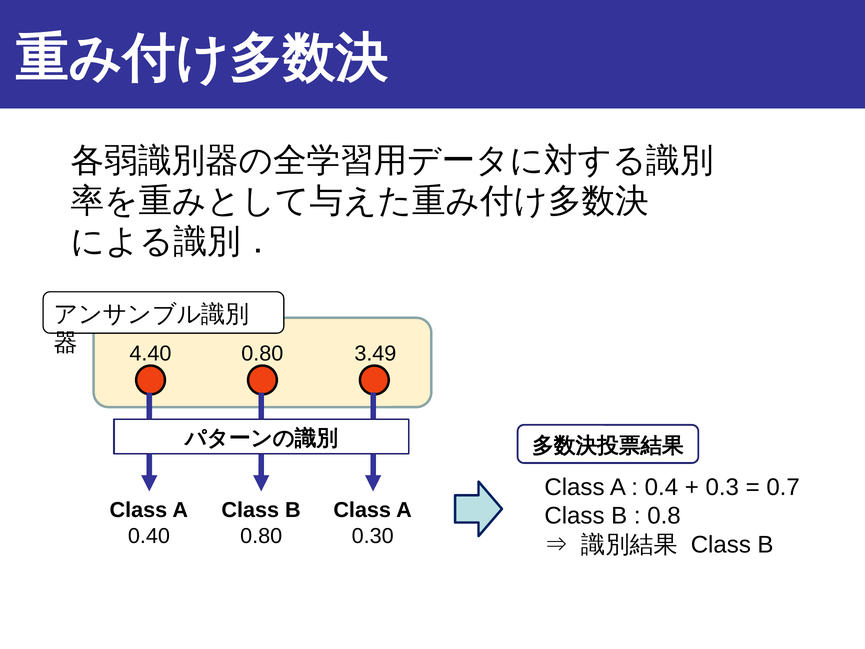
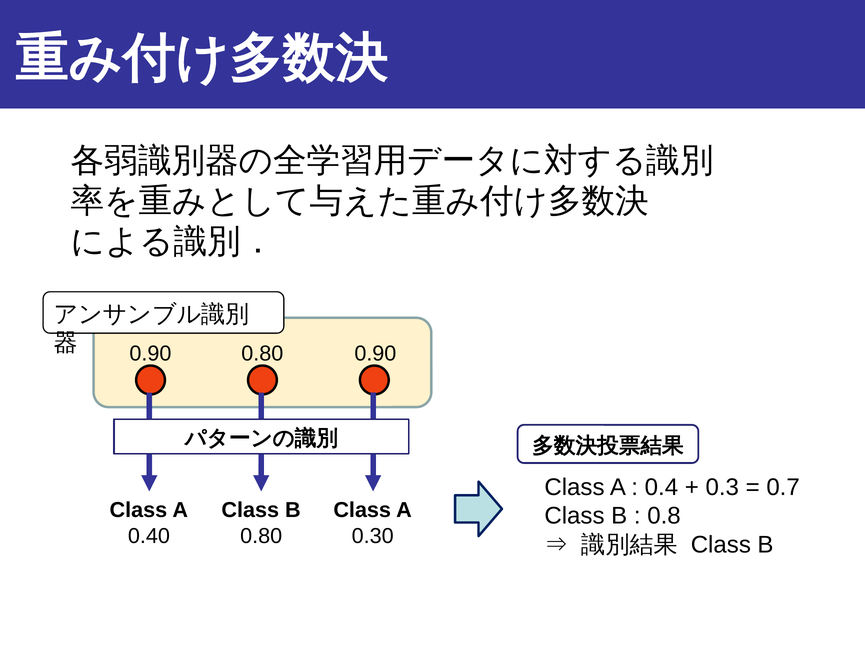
4.40: 4.40 -> 0.90 (150, 354)
0.80 3.49: 3.49 -> 0.90 (375, 354)
